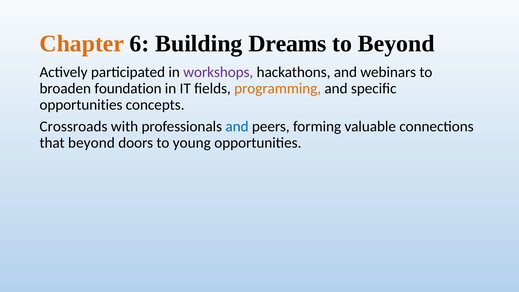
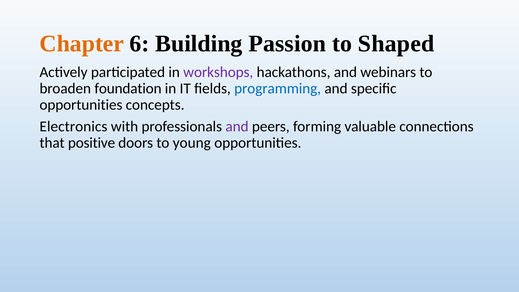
Dreams: Dreams -> Passion (287, 44)
to Beyond: Beyond -> Shaped (396, 44)
programming colour: orange -> blue (278, 88)
Crossroads: Crossroads -> Electronics (73, 127)
and colour: blue -> purple (237, 127)
that beyond: beyond -> positive (92, 143)
